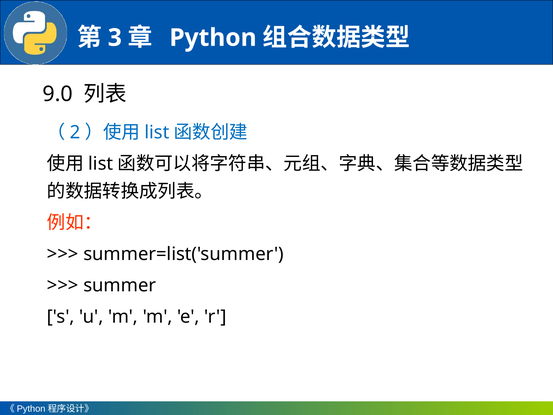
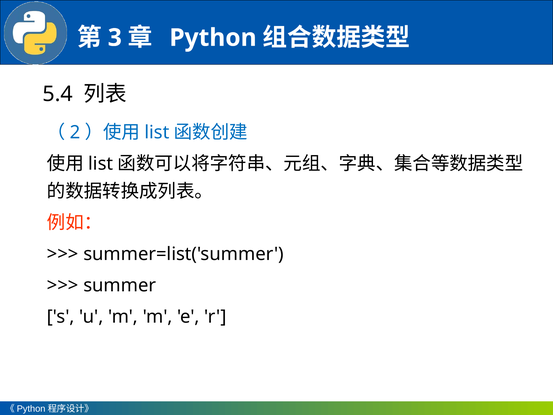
9.0: 9.0 -> 5.4 (58, 94)
